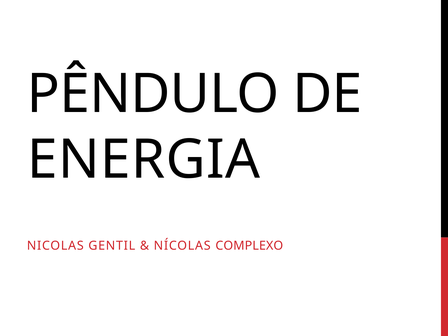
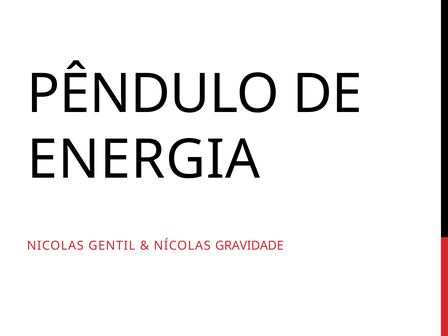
COMPLEXO: COMPLEXO -> GRAVIDADE (249, 246)
